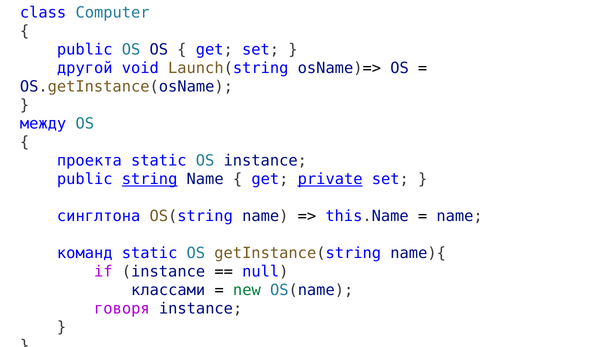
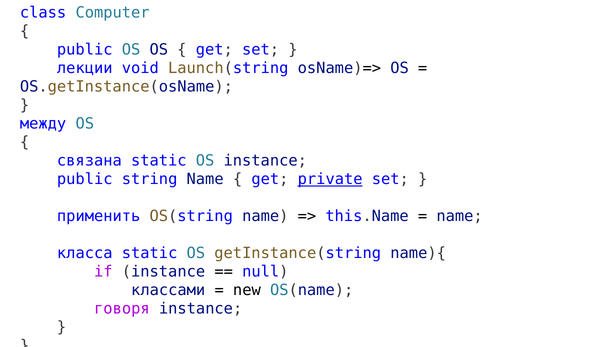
другой: другой -> лекции (85, 68)
проекта: проекта -> связана (89, 160)
string underline: present -> none (150, 179)
синглтона: синглтона -> применить (99, 216)
команд: команд -> класса (85, 253)
new colour: green -> black (247, 290)
